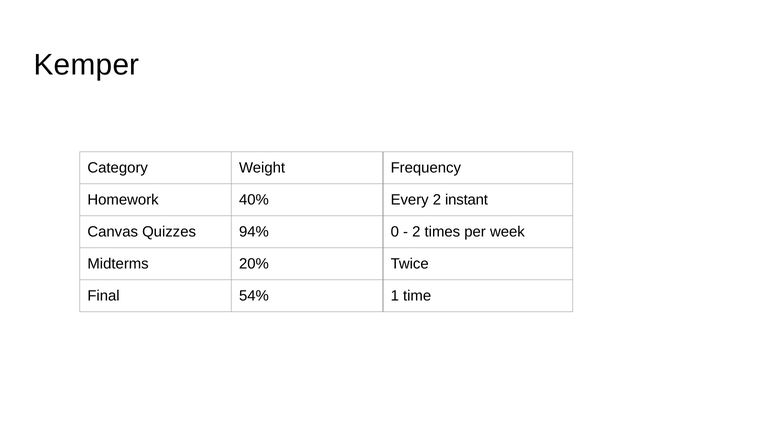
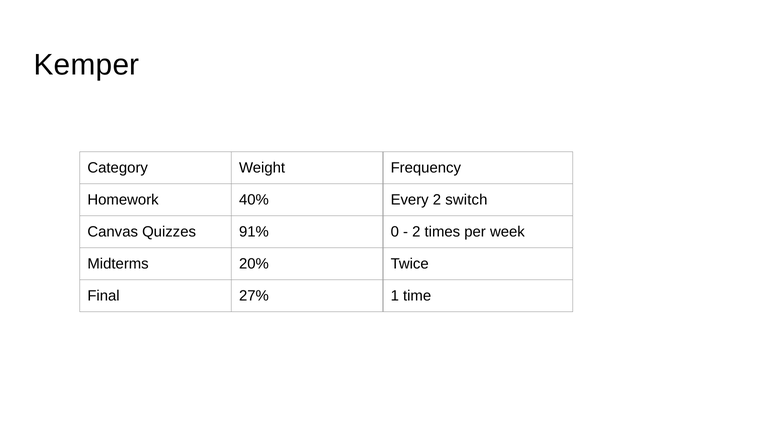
instant: instant -> switch (466, 200)
94%: 94% -> 91% (254, 232)
54%: 54% -> 27% (254, 296)
